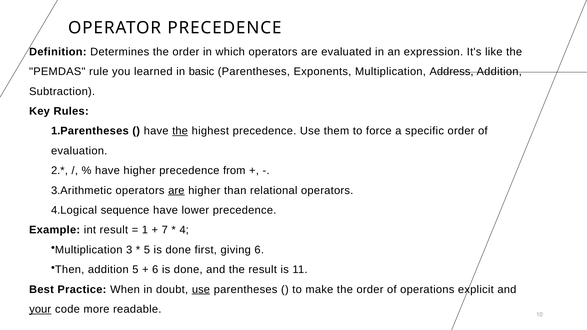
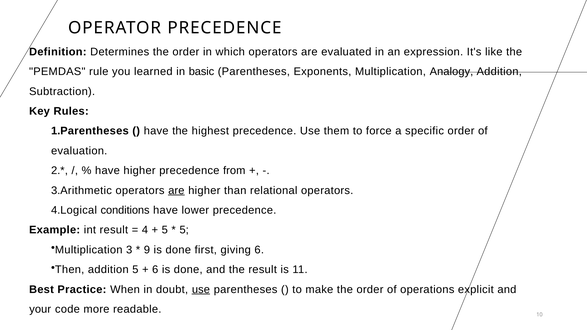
Address: Address -> Analogy (451, 72)
the underline: present -> none (180, 131)
sequence: sequence -> conditions (125, 210)
1: 1 -> 4 (145, 230)
7: 7 -> 5 (165, 230)
4: 4 -> 5 (184, 230)
5: 5 -> 9 (147, 250)
your underline: present -> none (40, 309)
